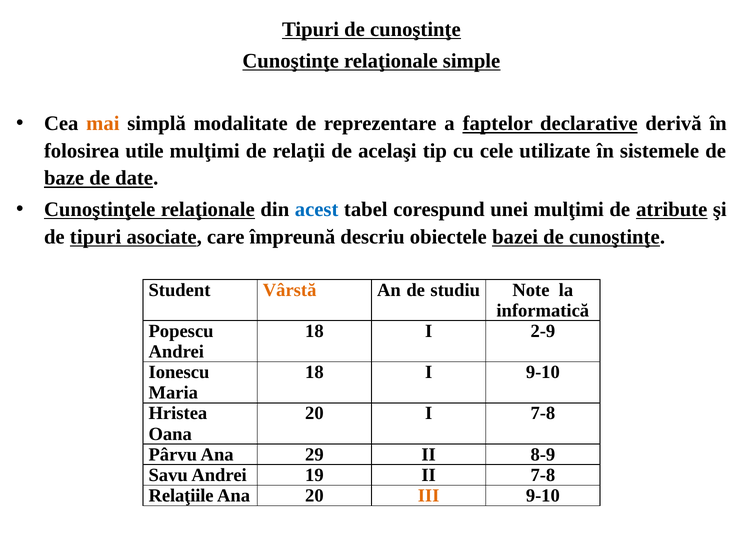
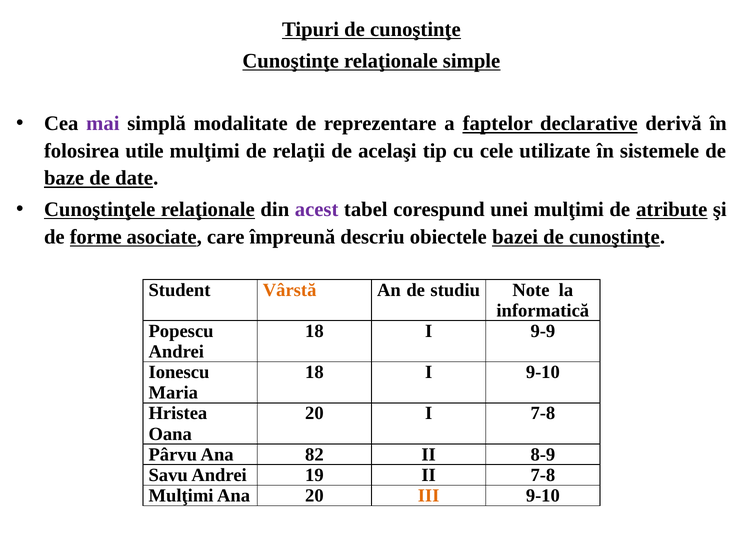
mai colour: orange -> purple (103, 124)
acest colour: blue -> purple (317, 210)
de tipuri: tipuri -> forme (96, 237)
2-9: 2-9 -> 9-9 (543, 331)
29: 29 -> 82 (314, 455)
Relaţiile: Relaţiile -> Mulţimi (181, 496)
